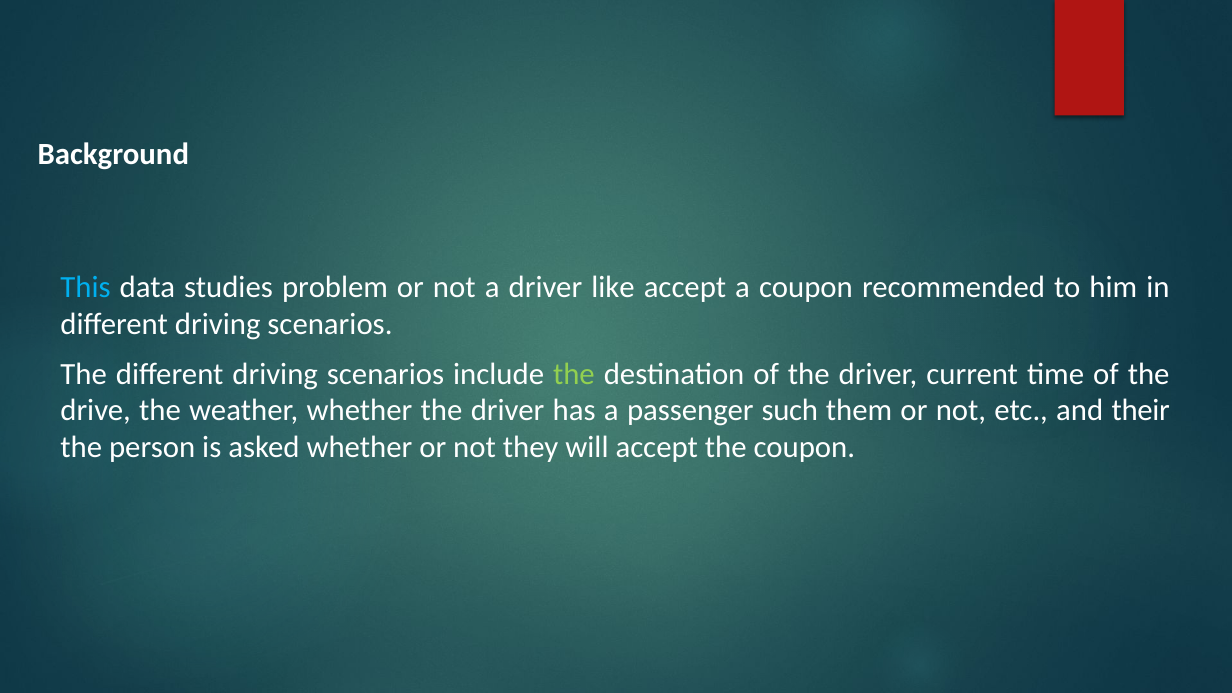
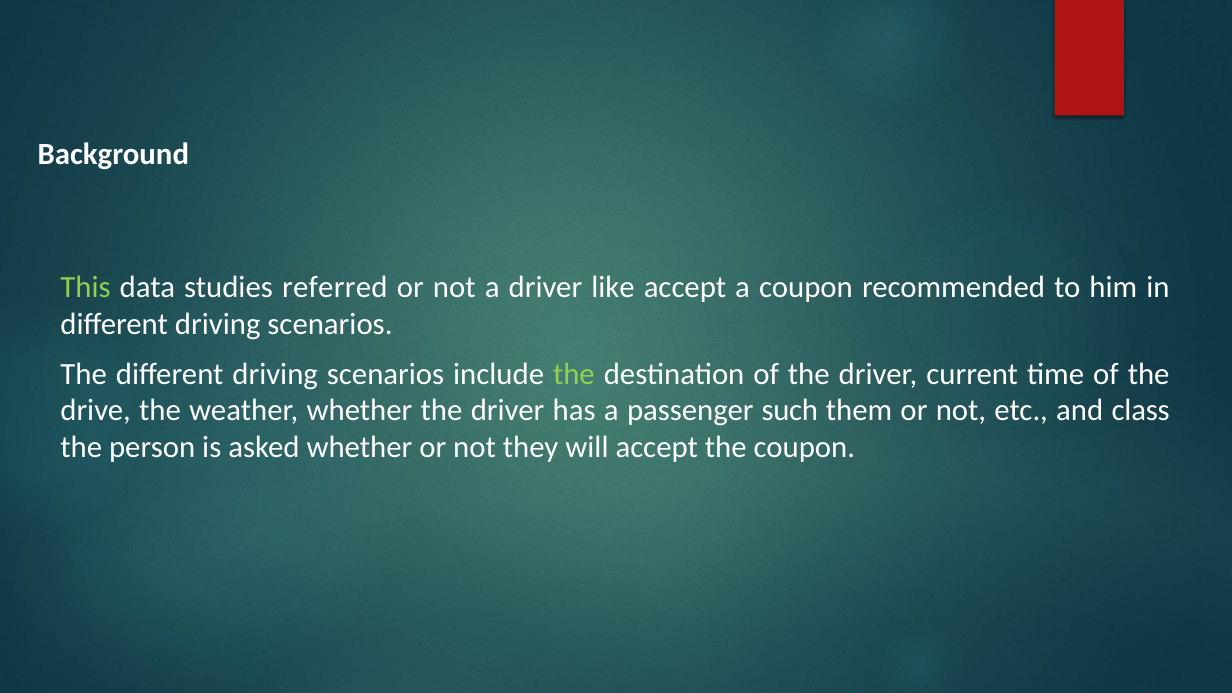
This colour: light blue -> light green (86, 287)
problem: problem -> referred (335, 287)
their: their -> class (1141, 411)
